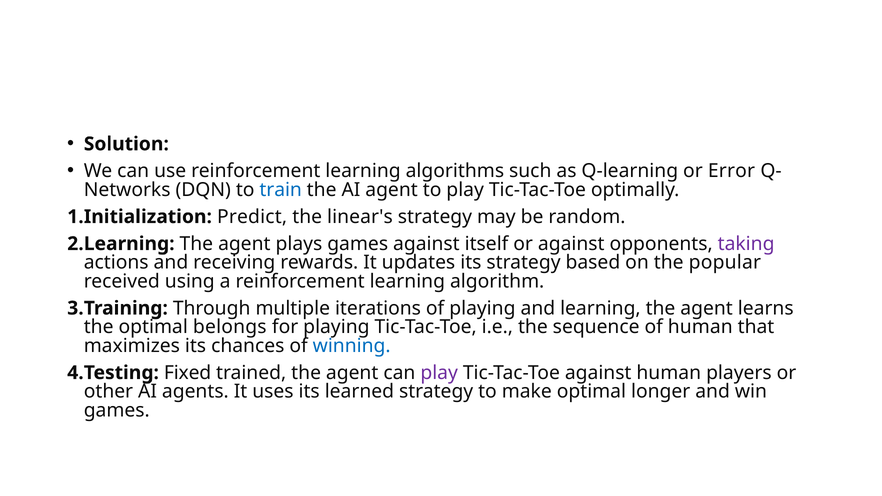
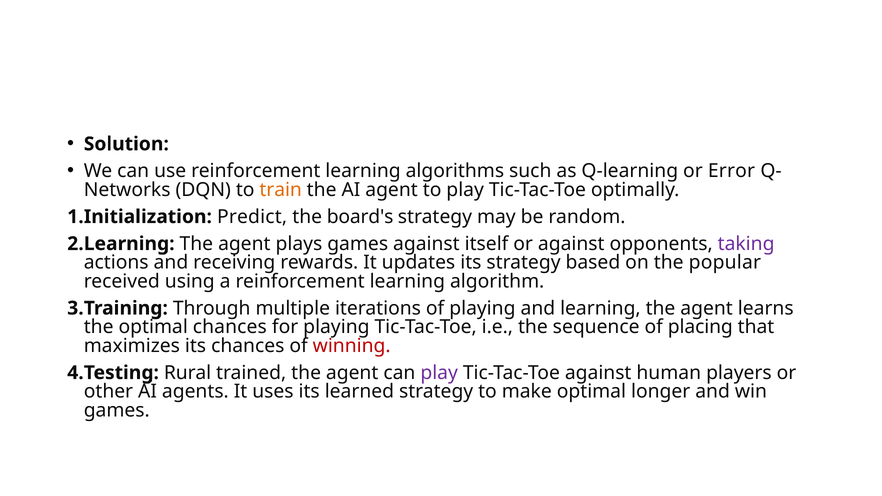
train colour: blue -> orange (281, 190)
linear's: linear's -> board's (360, 217)
optimal belongs: belongs -> chances (230, 327)
of human: human -> placing (700, 327)
winning colour: blue -> red (352, 346)
Fixed: Fixed -> Rural (188, 373)
